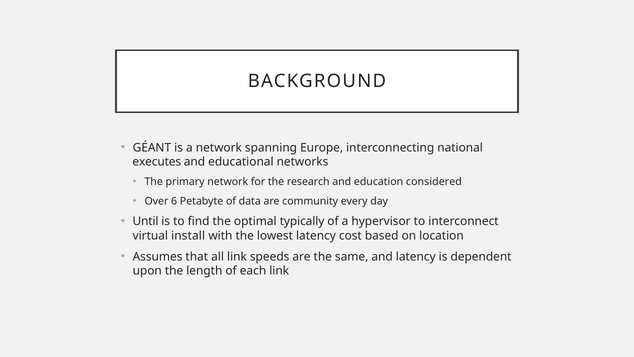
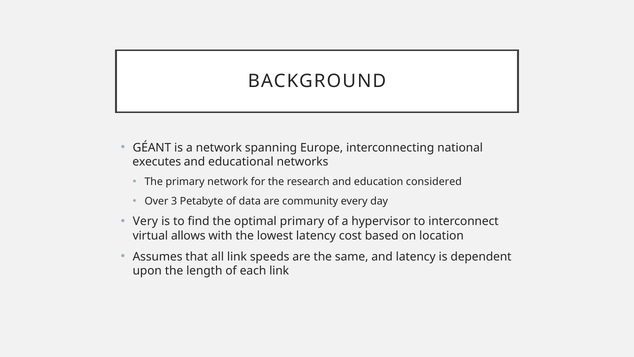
6: 6 -> 3 (174, 201)
Until: Until -> Very (145, 221)
optimal typically: typically -> primary (302, 221)
install: install -> allows (188, 235)
